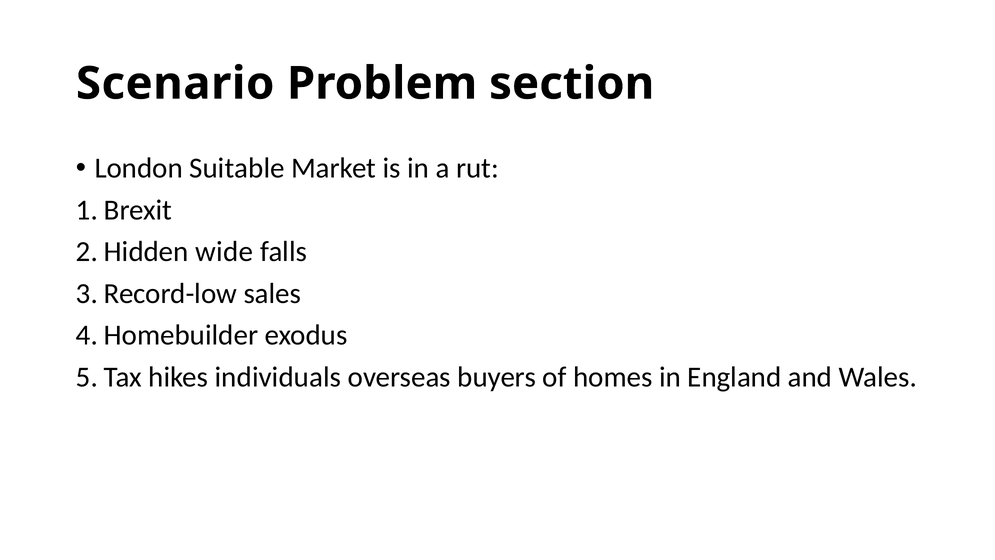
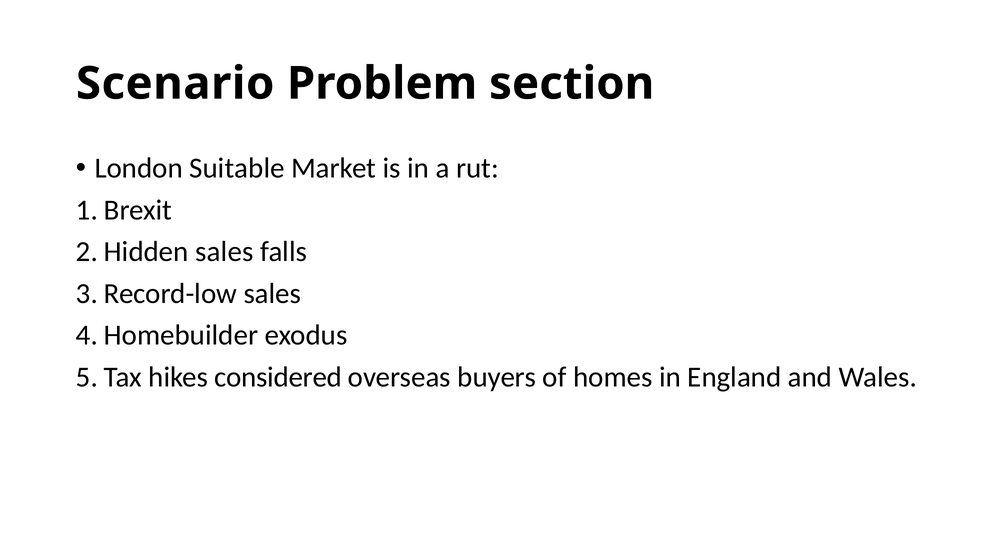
wide: wide -> sales (224, 252)
individuals: individuals -> considered (278, 377)
